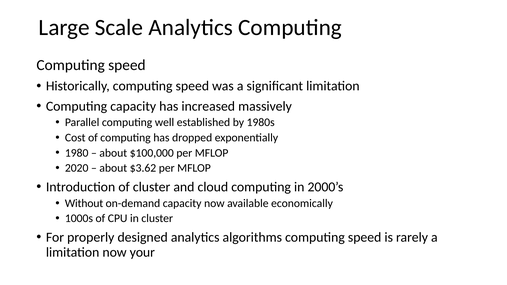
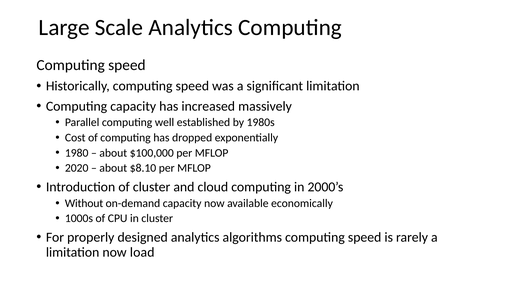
$3.62: $3.62 -> $8.10 (143, 168)
your: your -> load (142, 252)
